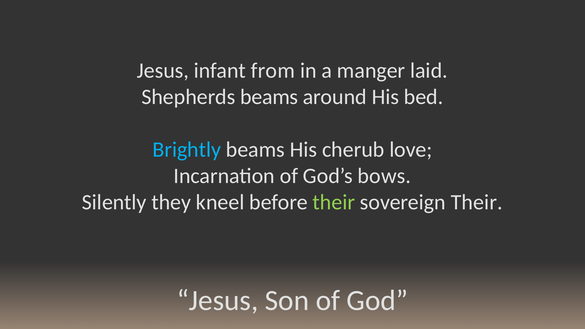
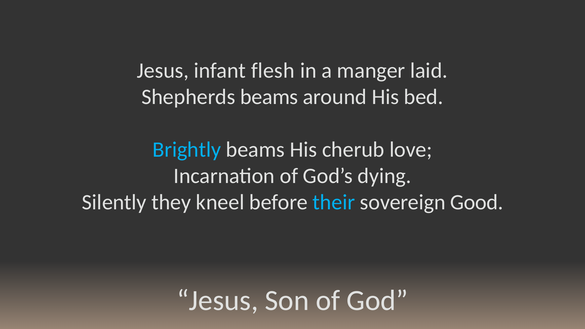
from: from -> flesh (273, 71)
bows: bows -> dying (384, 176)
their colour: light green -> light blue (334, 202)
sovereign Their: Their -> Good (477, 202)
